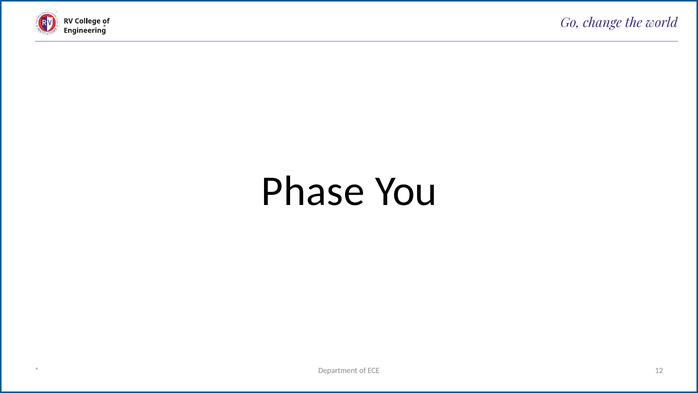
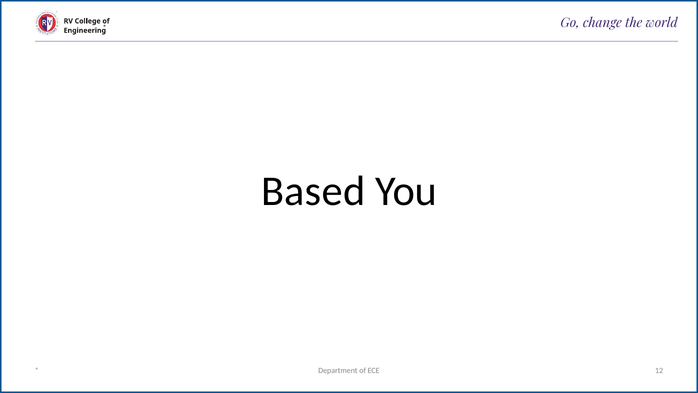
Phase: Phase -> Based (313, 191)
